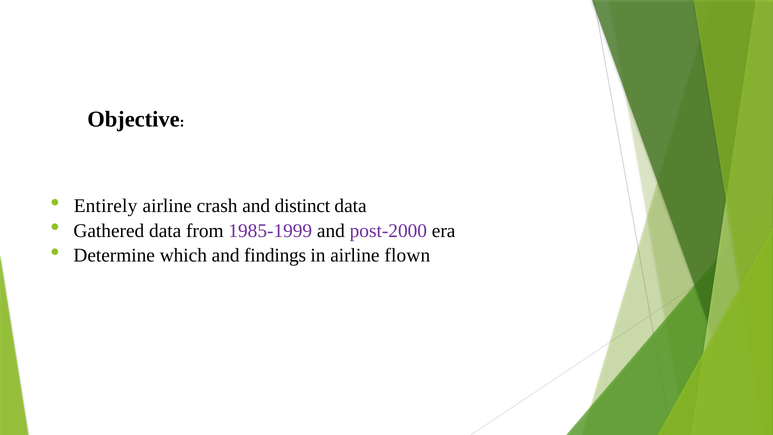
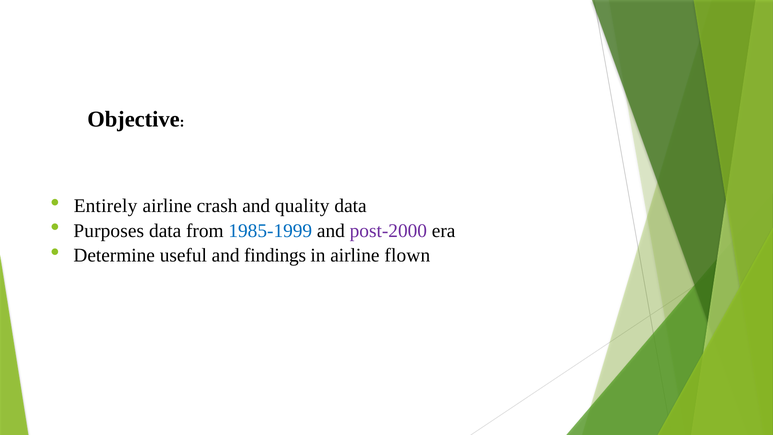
distinct: distinct -> quality (302, 206)
Gathered: Gathered -> Purposes (109, 231)
1985-1999 colour: purple -> blue (270, 231)
which: which -> useful (183, 255)
